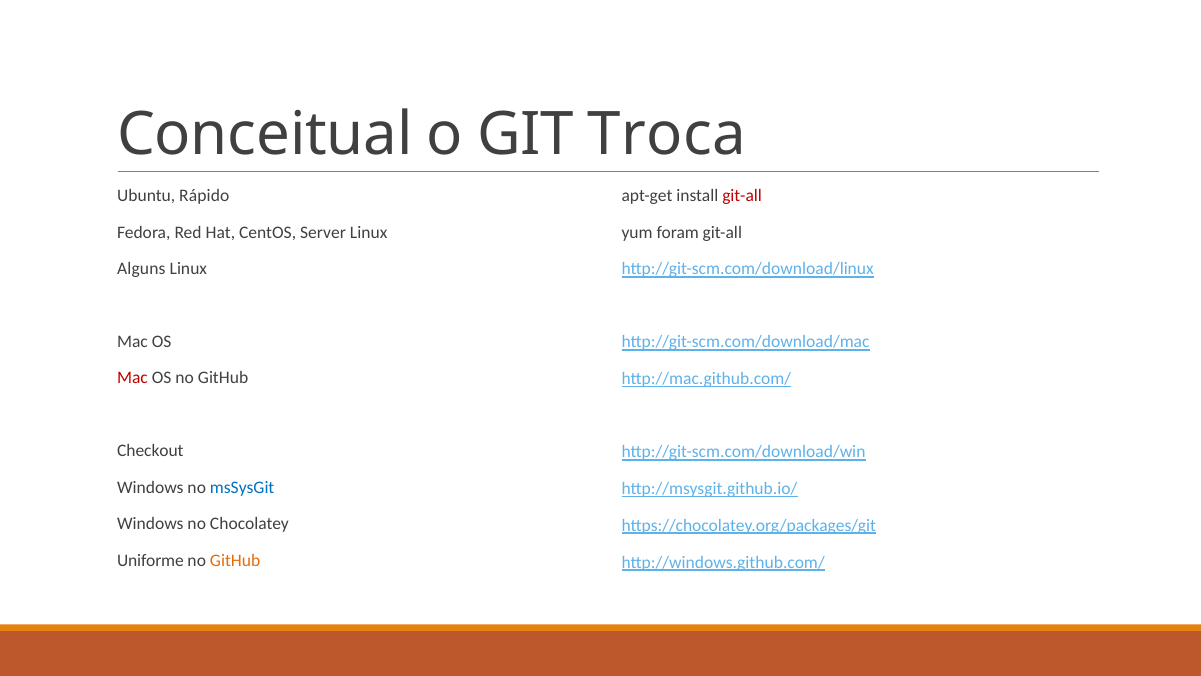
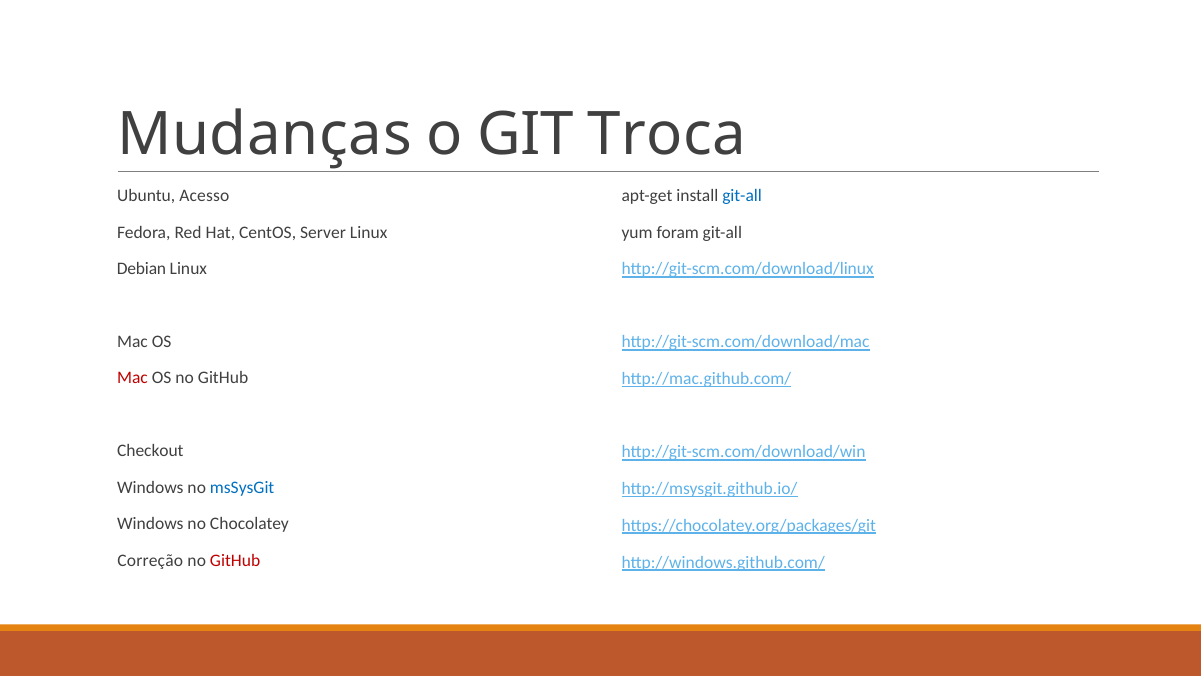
Conceitual: Conceitual -> Mudanças (264, 135)
Rápido: Rápido -> Acesso (204, 196)
git-all colour: red -> blue (742, 196)
Alguns: Alguns -> Debian (141, 269)
Uniforme: Uniforme -> Correção (150, 560)
GitHub colour: orange -> red (235, 560)
